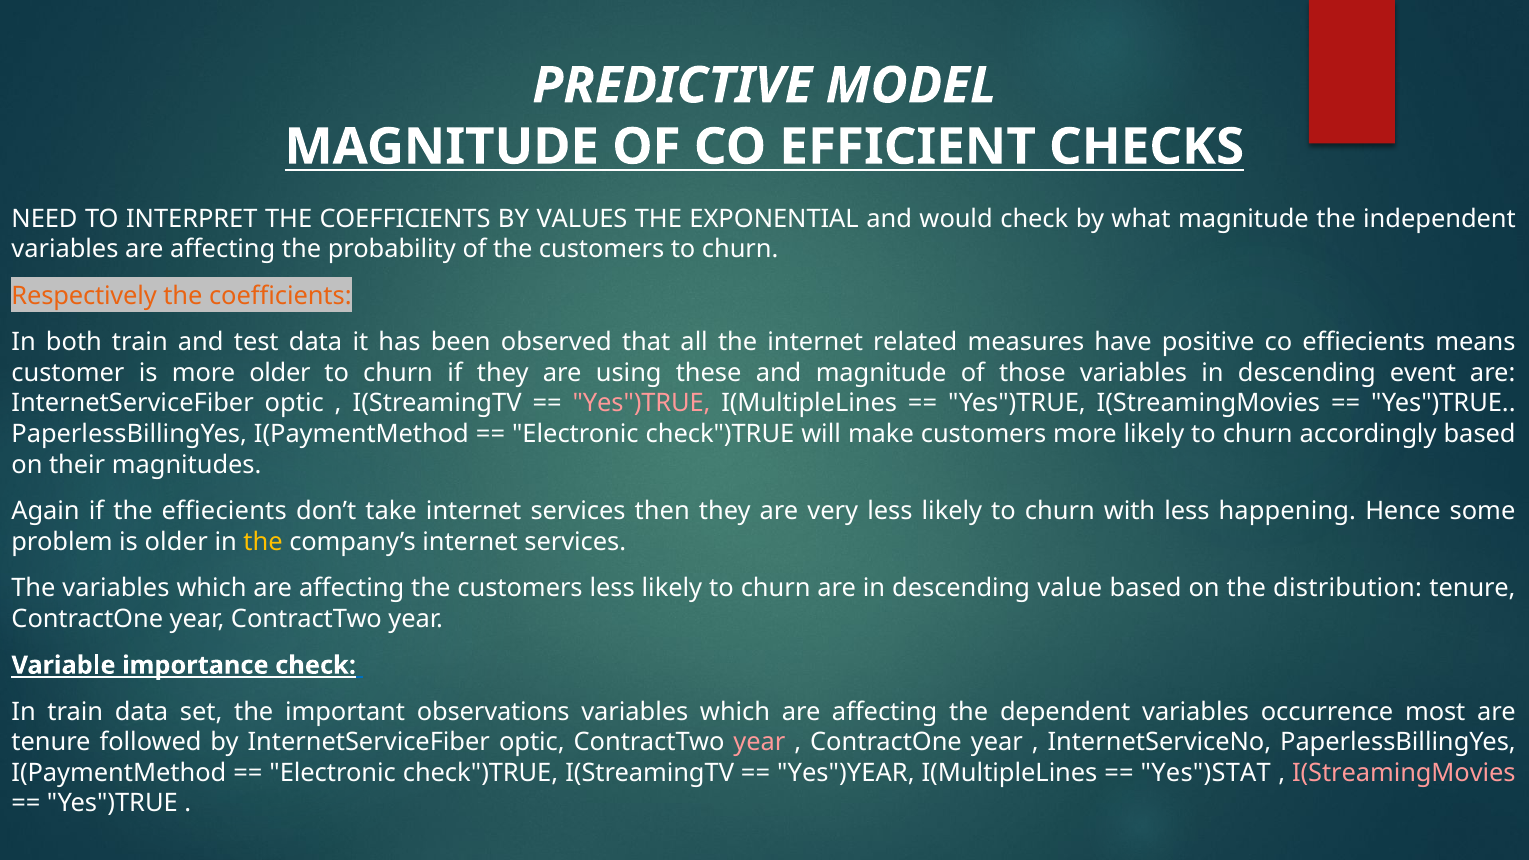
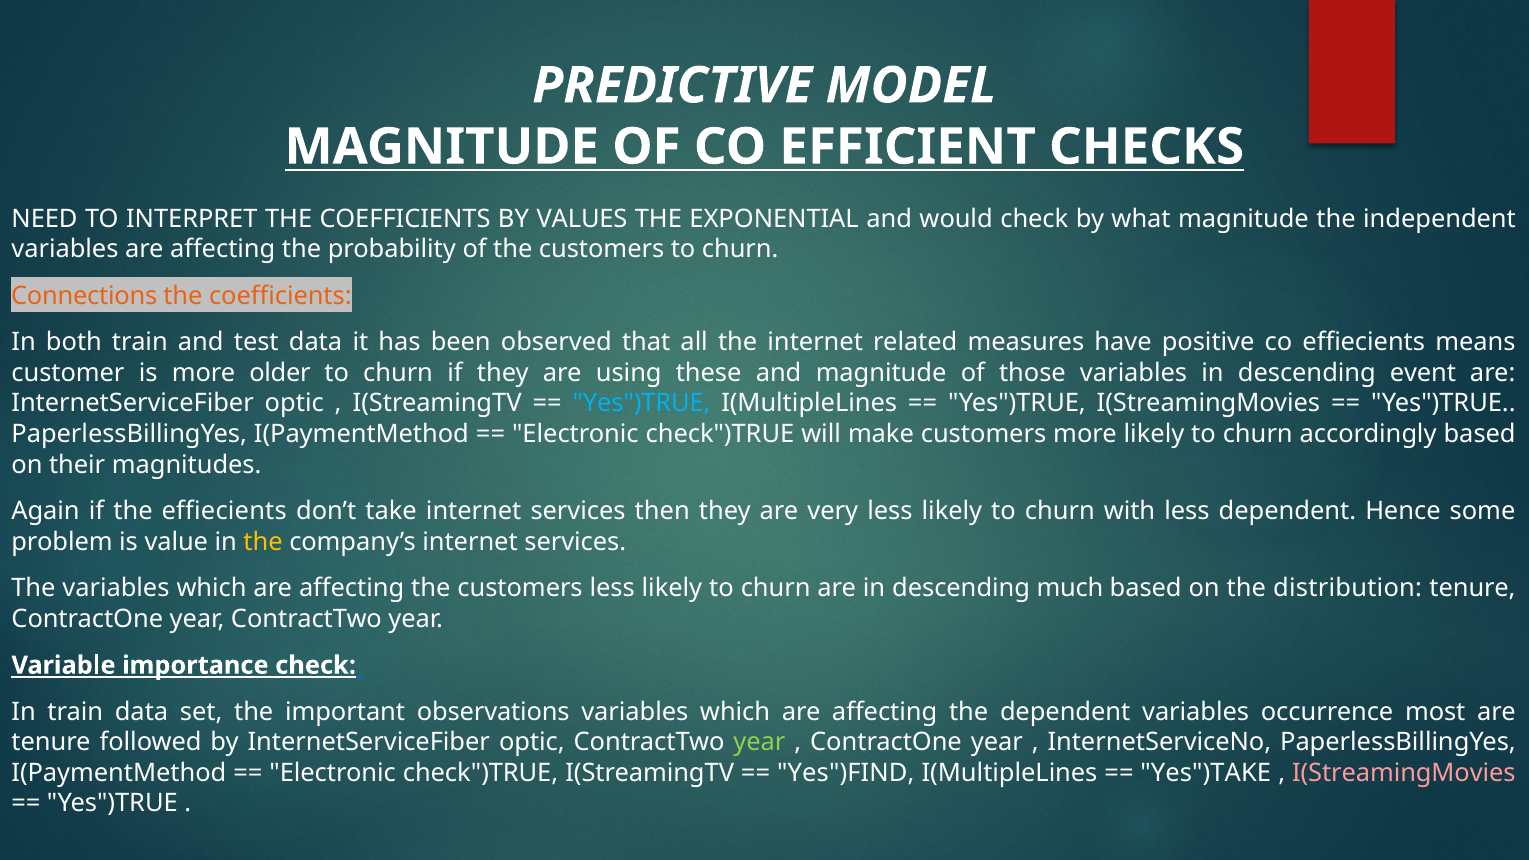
Respectively: Respectively -> Connections (84, 296)
Yes")TRUE colour: pink -> light blue (642, 404)
less happening: happening -> dependent (1287, 511)
is older: older -> value (176, 542)
value: value -> much (1070, 588)
year colour: pink -> light green (759, 742)
Yes")YEAR: Yes")YEAR -> Yes")FIND (846, 773)
Yes")STAT: Yes")STAT -> Yes")TAKE (1206, 773)
